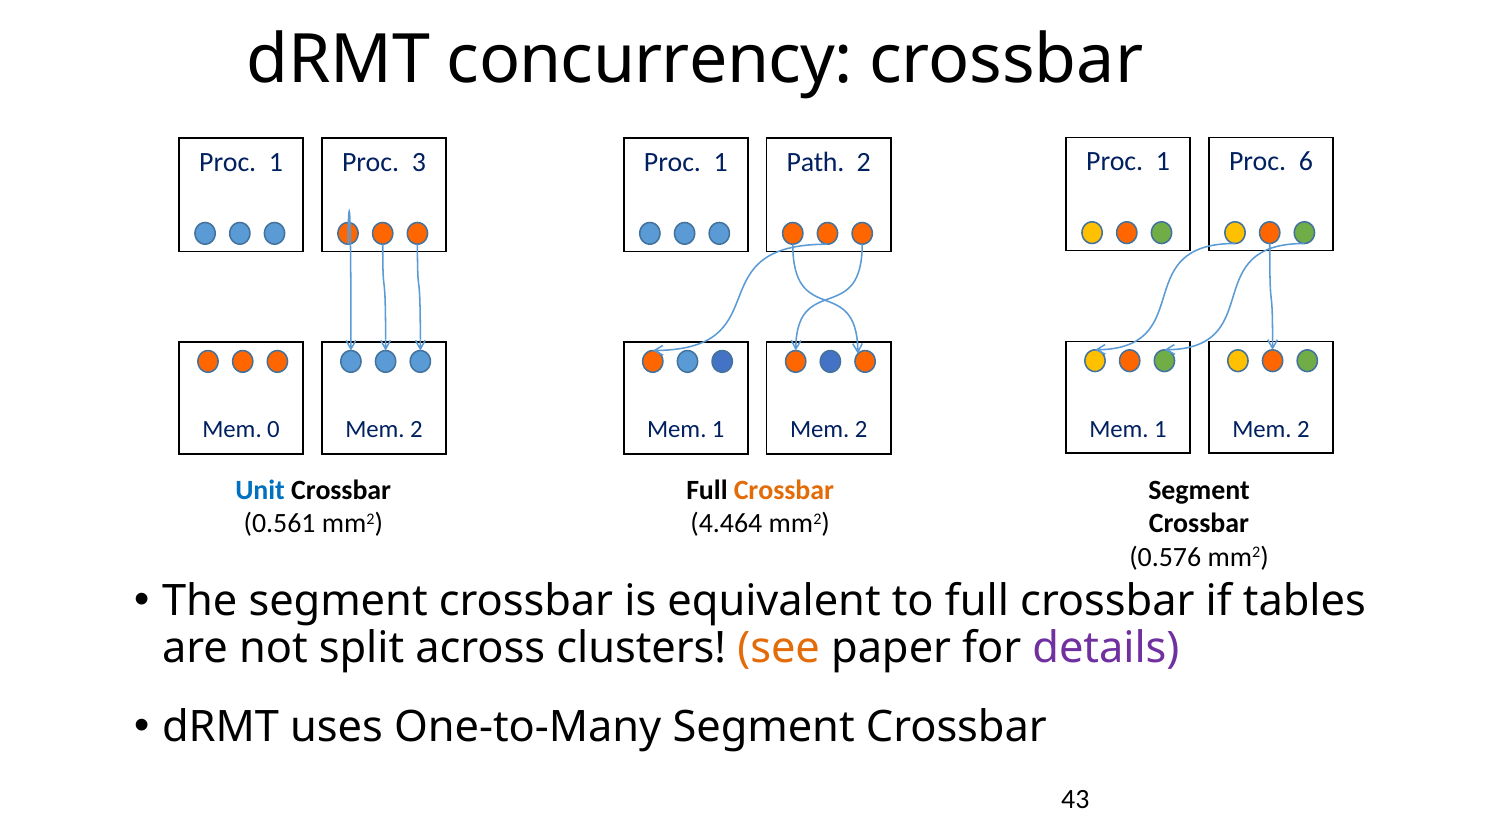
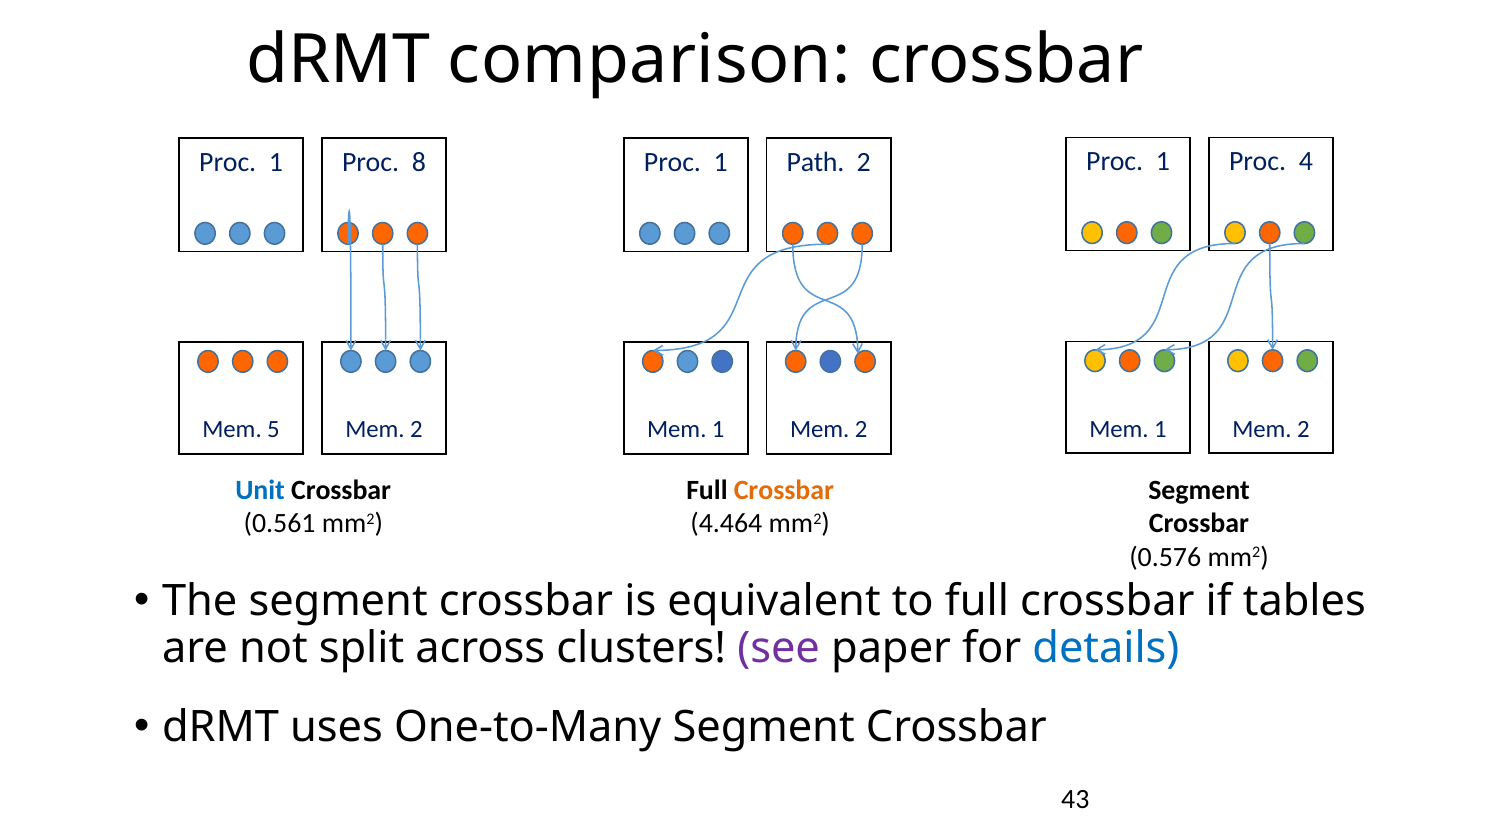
concurrency: concurrency -> comparison (649, 60)
6: 6 -> 4 (1306, 162)
3: 3 -> 8 (419, 162)
0: 0 -> 5 (273, 430)
see colour: orange -> purple (779, 648)
details colour: purple -> blue (1106, 648)
